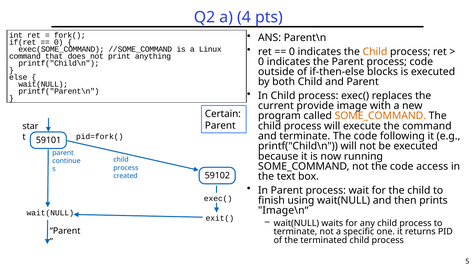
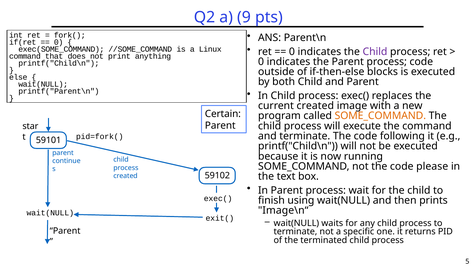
4: 4 -> 9 (244, 17)
Child colour: orange -> purple (375, 52)
current provide: provide -> created (315, 106)
access: access -> please (432, 166)
